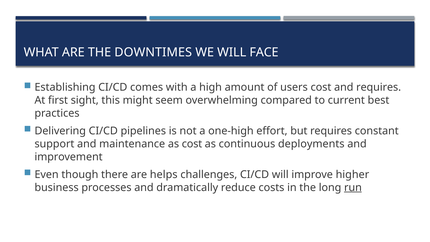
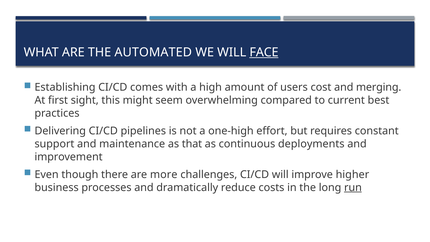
DOWNTIMES: DOWNTIMES -> AUTOMATED (153, 52)
FACE underline: none -> present (264, 52)
and requires: requires -> merging (379, 87)
as cost: cost -> that (192, 144)
helps: helps -> more (164, 174)
